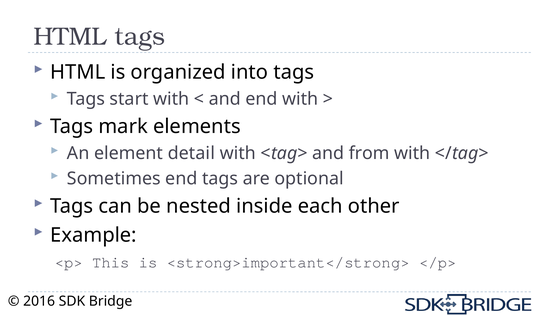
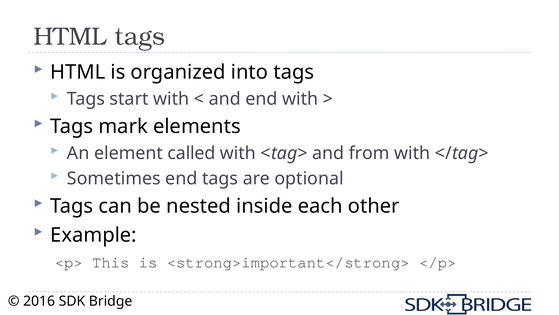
detail: detail -> called (191, 153)
